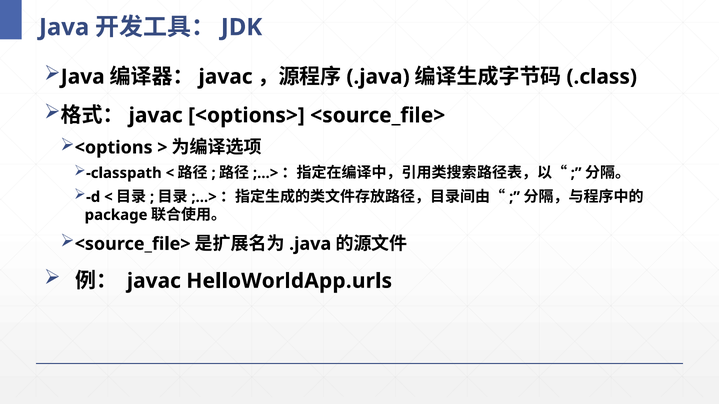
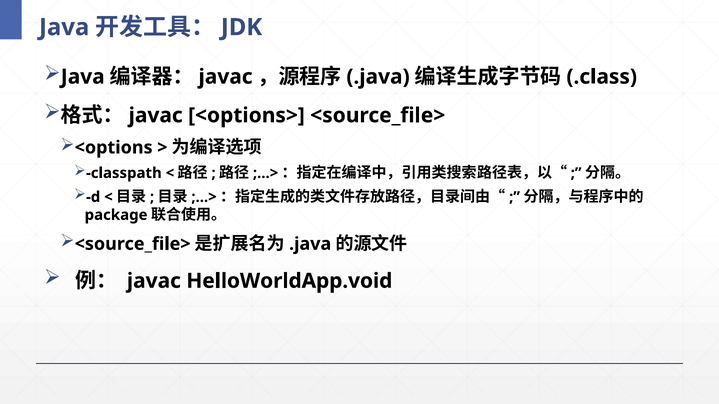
HelloWorldApp.urls: HelloWorldApp.urls -> HelloWorldApp.void (289, 281)
